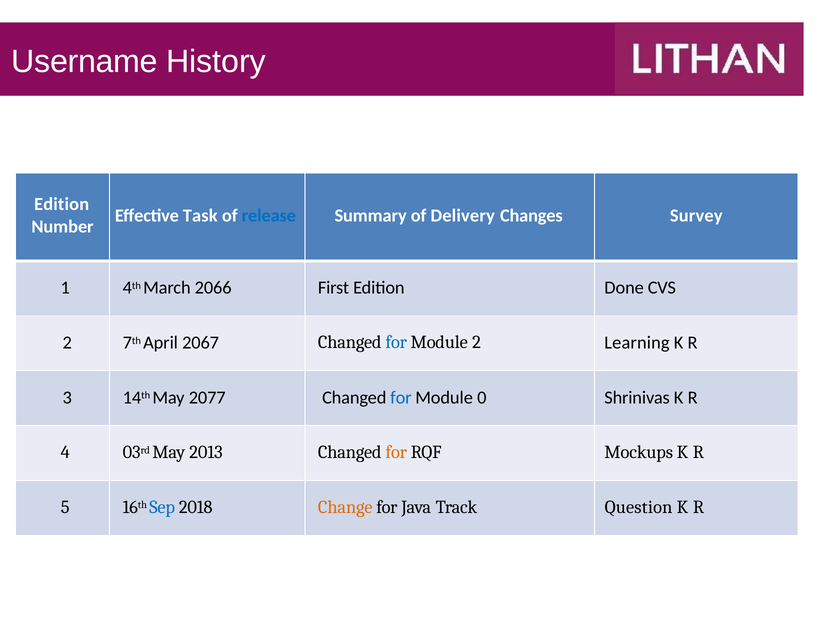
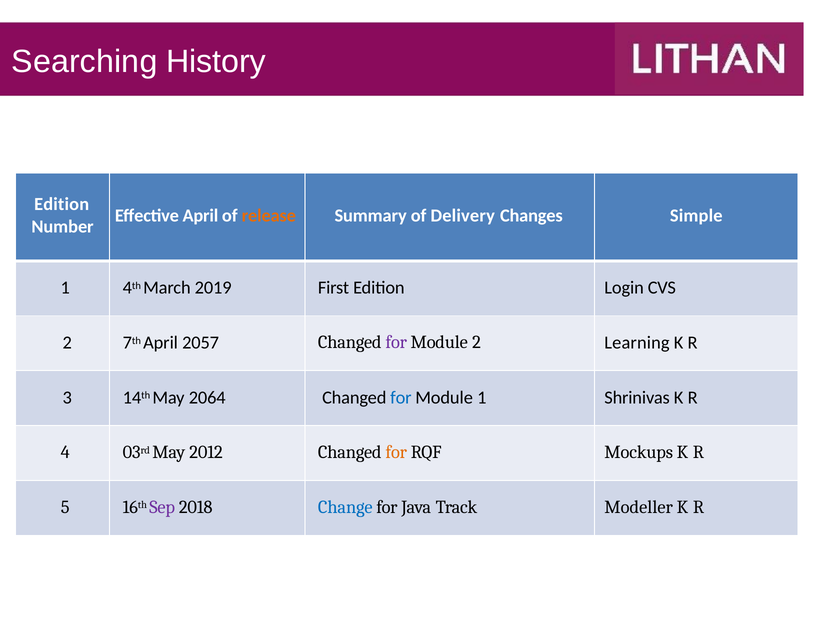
Username: Username -> Searching (84, 62)
Effective Task: Task -> April (200, 216)
release colour: blue -> orange (269, 216)
Survey: Survey -> Simple (696, 216)
2066: 2066 -> 2019 (213, 288)
Done: Done -> Login (624, 288)
2067: 2067 -> 2057 (201, 343)
for colour: blue -> purple (396, 342)
2077: 2077 -> 2064 (207, 398)
Module 0: 0 -> 1 (482, 398)
2013: 2013 -> 2012 (206, 452)
Sep colour: blue -> purple (162, 507)
Change colour: orange -> blue (345, 507)
Question: Question -> Modeller (639, 507)
